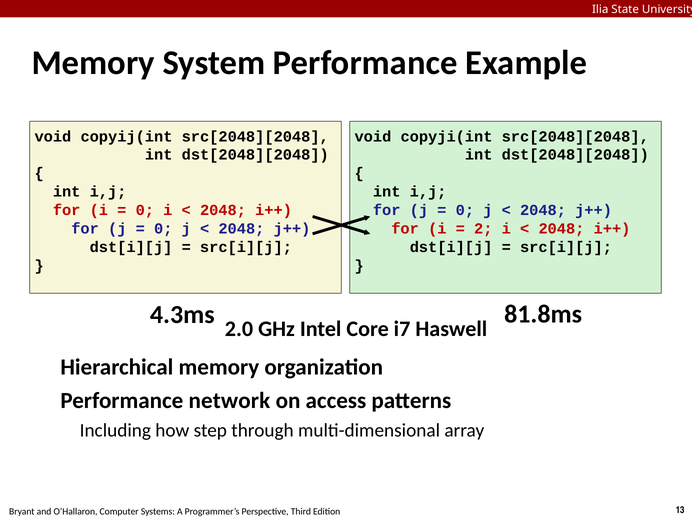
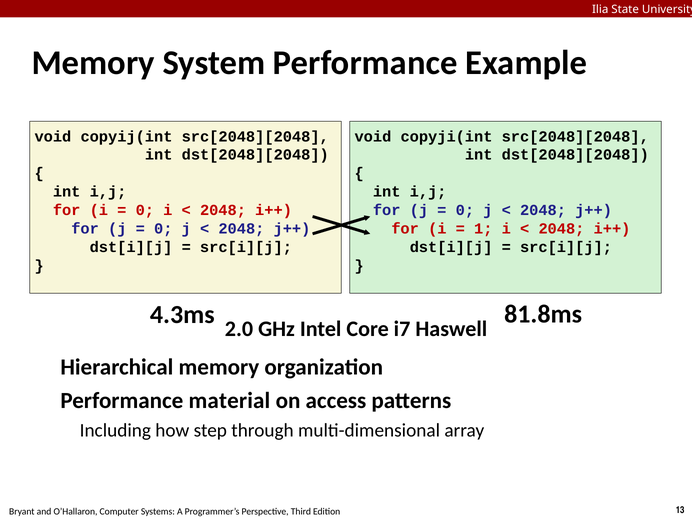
2: 2 -> 1 (483, 229)
network: network -> material (229, 401)
